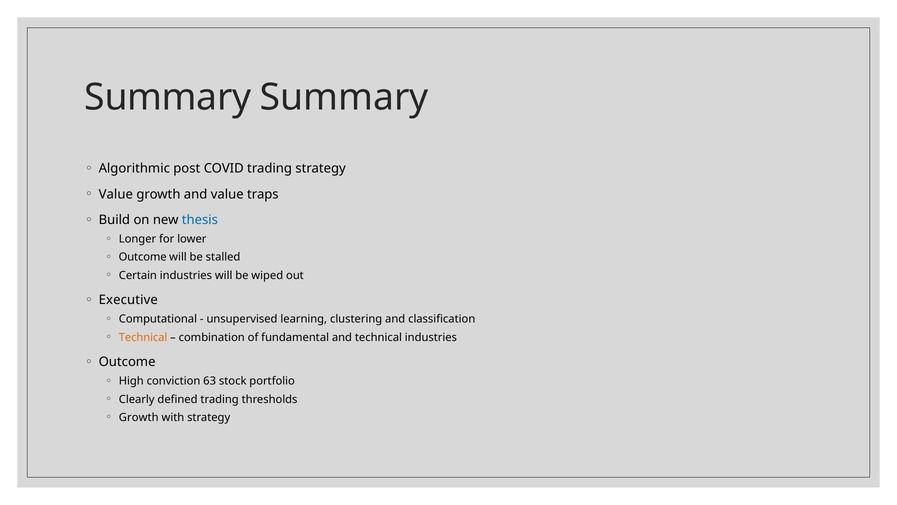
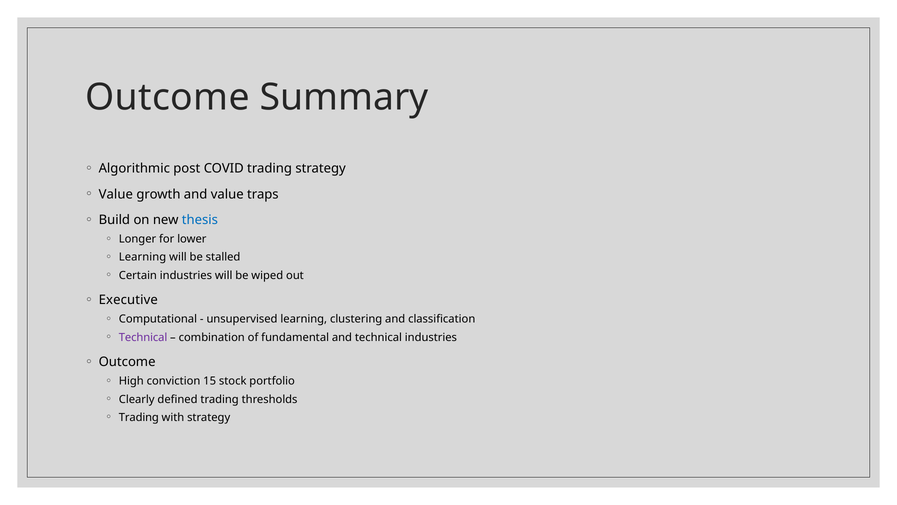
Summary: Summary -> Outcome (167, 97)
Outcome: Outcome -> Learning (143, 257)
Technical colour: orange -> purple (143, 337)
63: 63 -> 15 (210, 381)
Growth: Growth -> Trading (139, 417)
